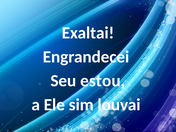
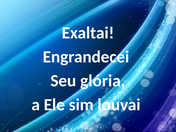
estou: estou -> glória (103, 81)
